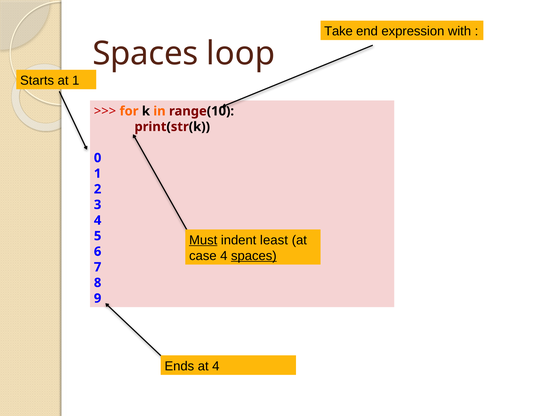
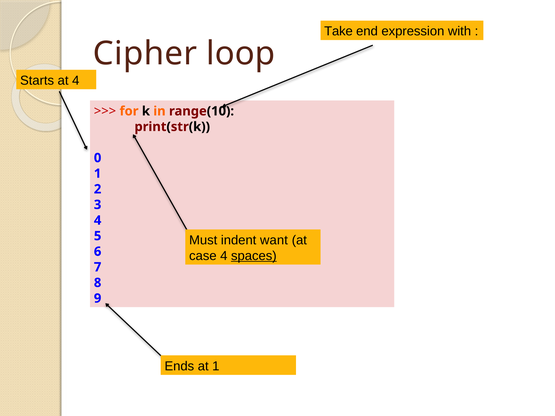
Spaces: Spaces -> Cipher (145, 54)
at 1: 1 -> 4 (76, 80)
Must underline: present -> none (203, 240)
least: least -> want (274, 240)
at 4: 4 -> 1 (216, 366)
